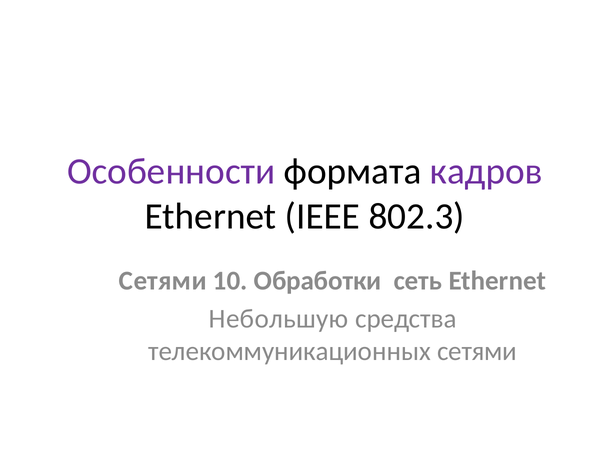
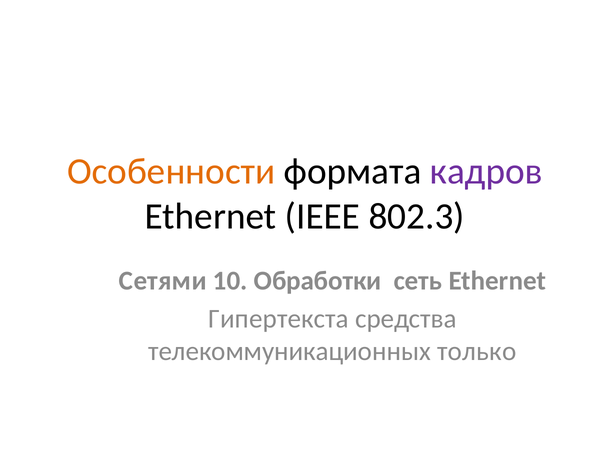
Особенности colour: purple -> orange (171, 171)
Небольшую: Небольшую -> Гипертекста (279, 318)
телекоммуникационных сетями: сетями -> только (477, 351)
